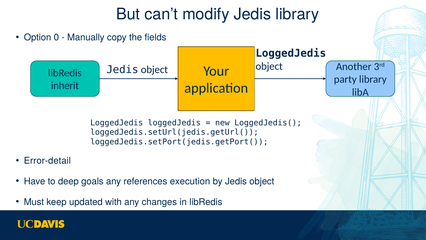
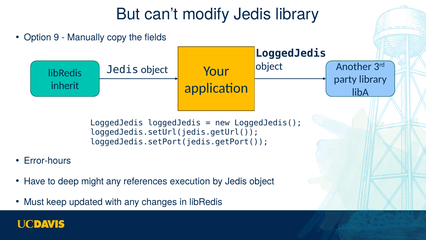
0: 0 -> 9 (56, 38)
Error-detail: Error-detail -> Error-hours (47, 161)
goals: goals -> might (92, 181)
